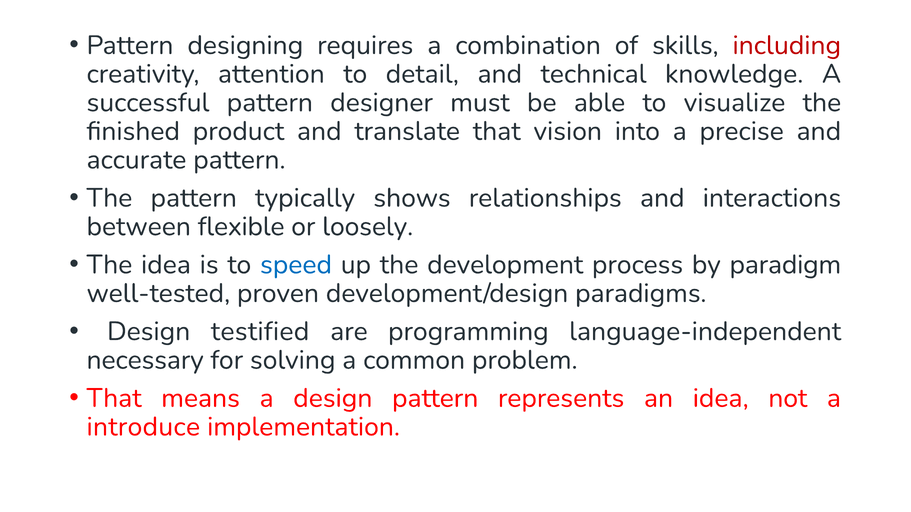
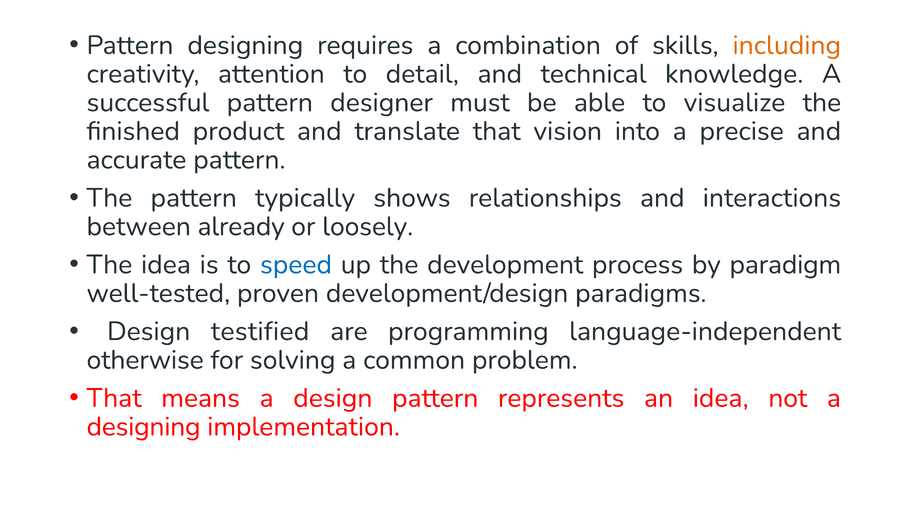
including colour: red -> orange (787, 45)
flexible: flexible -> already (241, 227)
necessary: necessary -> otherwise (145, 360)
introduce: introduce -> designing (144, 427)
